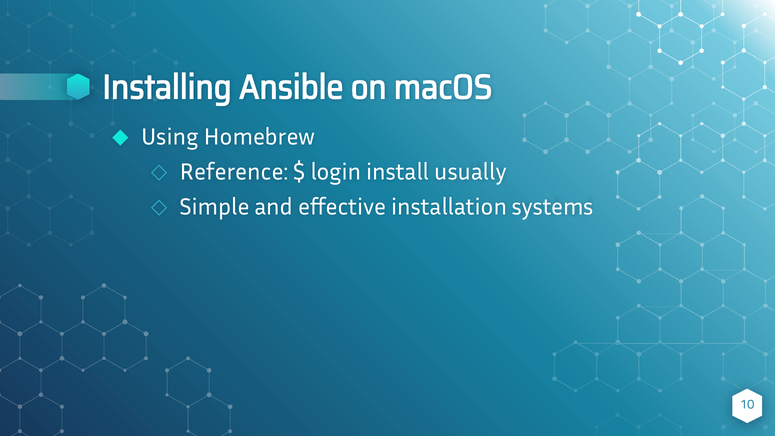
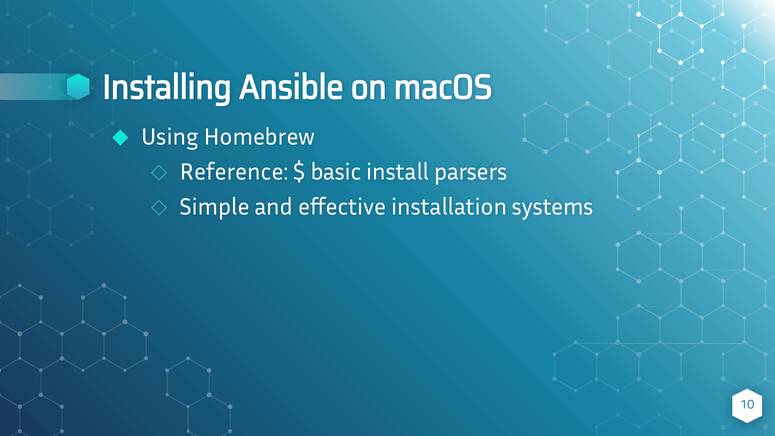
login: login -> basic (336, 172)
usually: usually -> parsers (471, 172)
